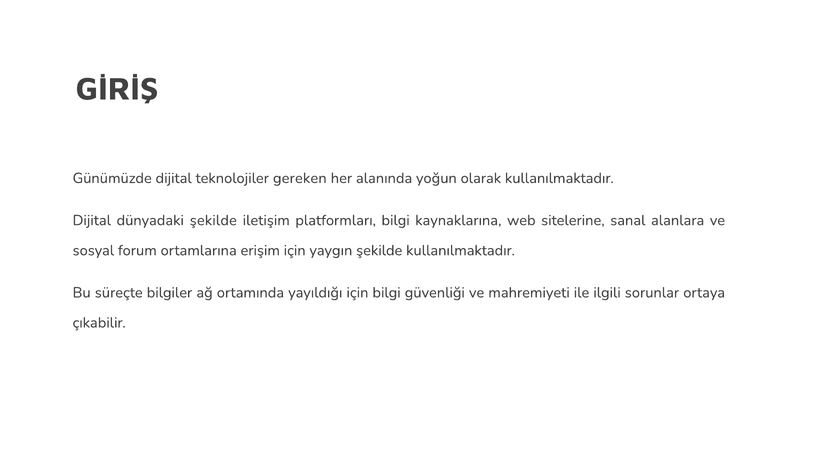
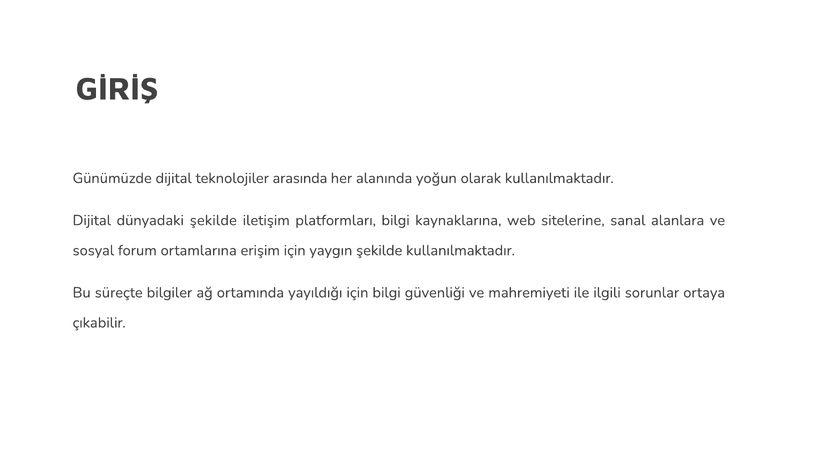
gereken: gereken -> arasında (300, 178)
